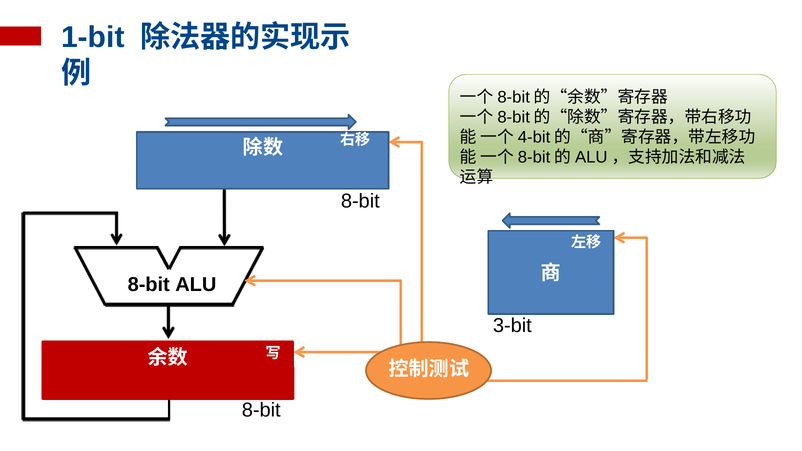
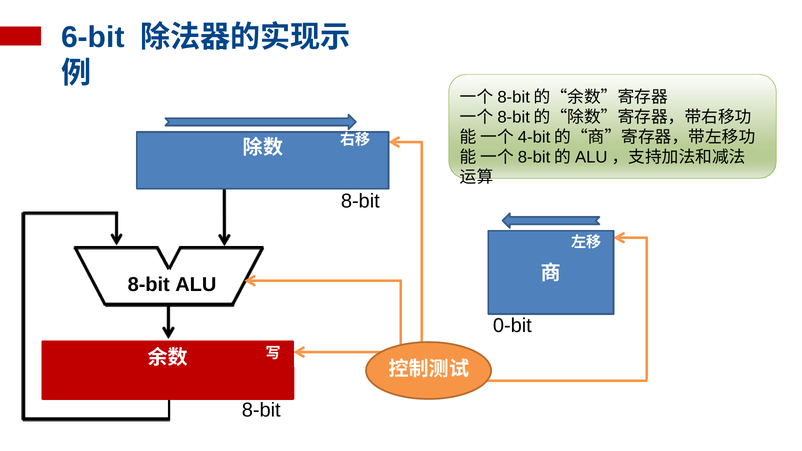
1-bit: 1-bit -> 6-bit (93, 37)
3-bit: 3-bit -> 0-bit (512, 326)
